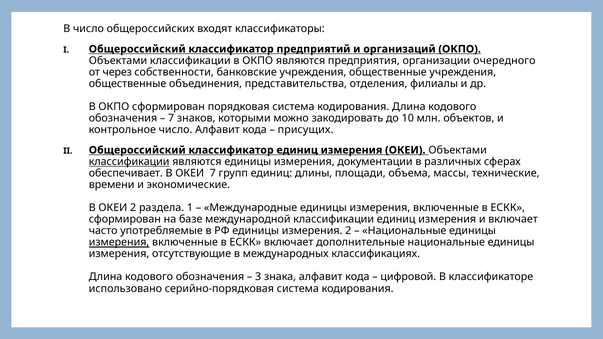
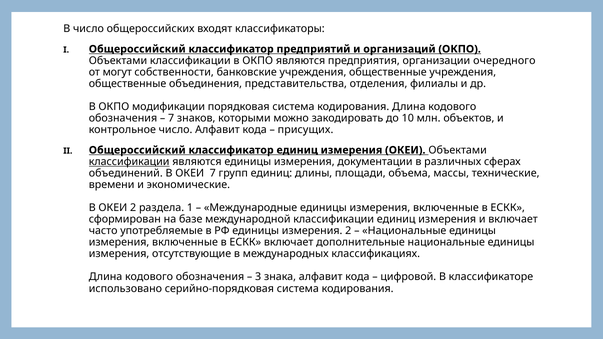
через: через -> могут (117, 72)
ОКПО сформирован: сформирован -> модификации (169, 107)
обеспечивает: обеспечивает -> объединений (126, 173)
измерения underline: present -> none (119, 242)
